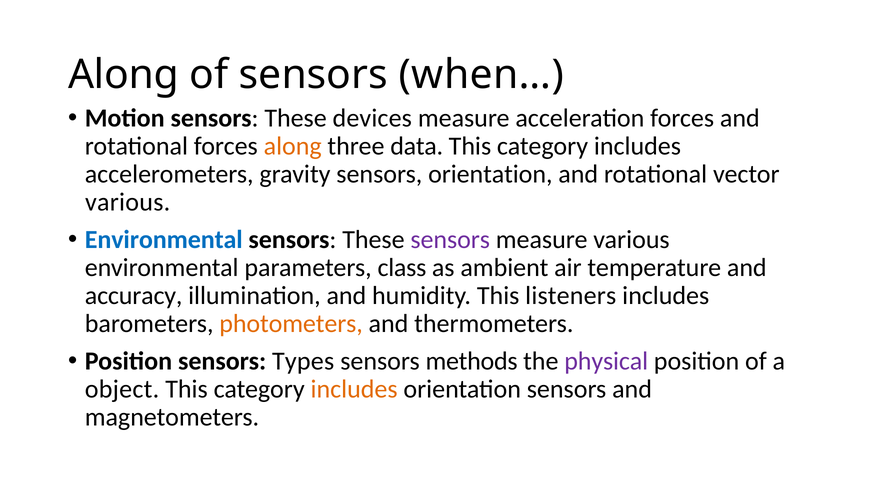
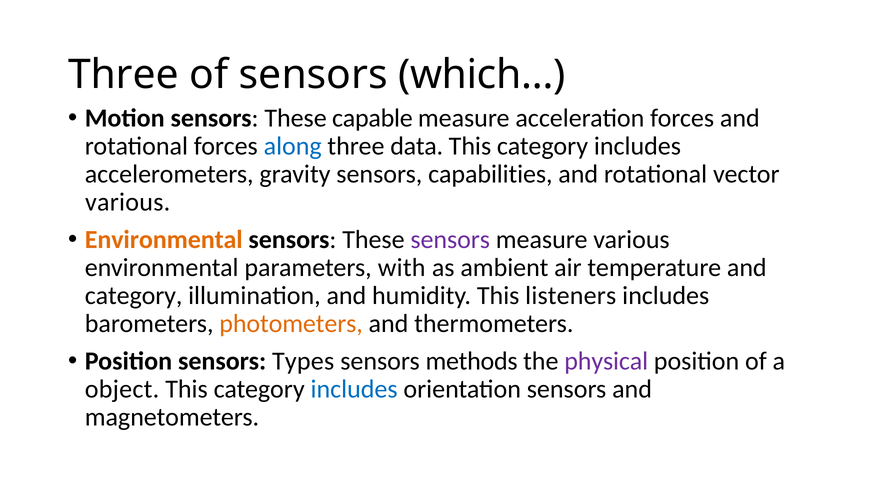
Along: Along -> Three (123, 75)
when…: when… -> which… (482, 75)
devices: devices -> capable (372, 118)
along colour: orange -> blue (293, 146)
sensors orientation: orientation -> capabilities (490, 174)
Environmental colour: blue -> orange (164, 240)
class: class -> with (402, 268)
accuracy: accuracy -> category (134, 296)
includes colour: orange -> blue (354, 390)
